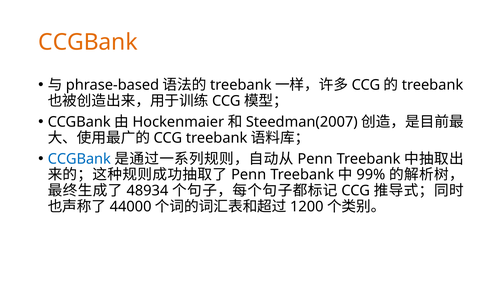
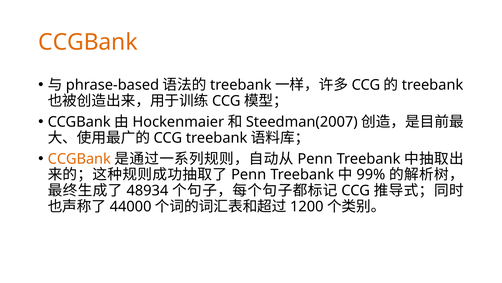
CCGBank colour: blue -> orange (79, 159)
